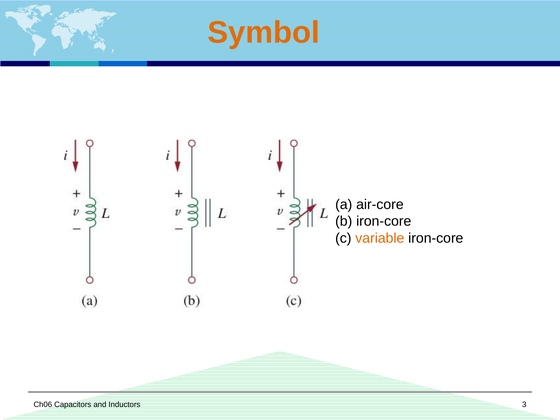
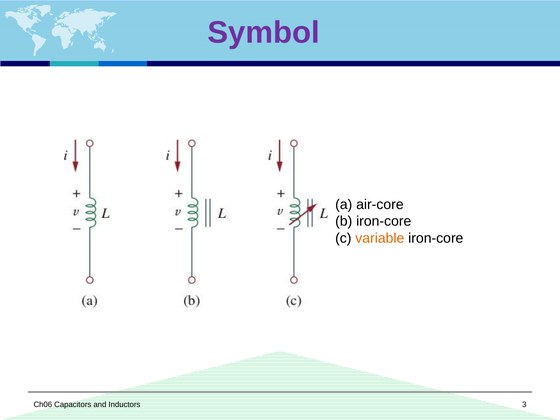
Symbol colour: orange -> purple (264, 33)
